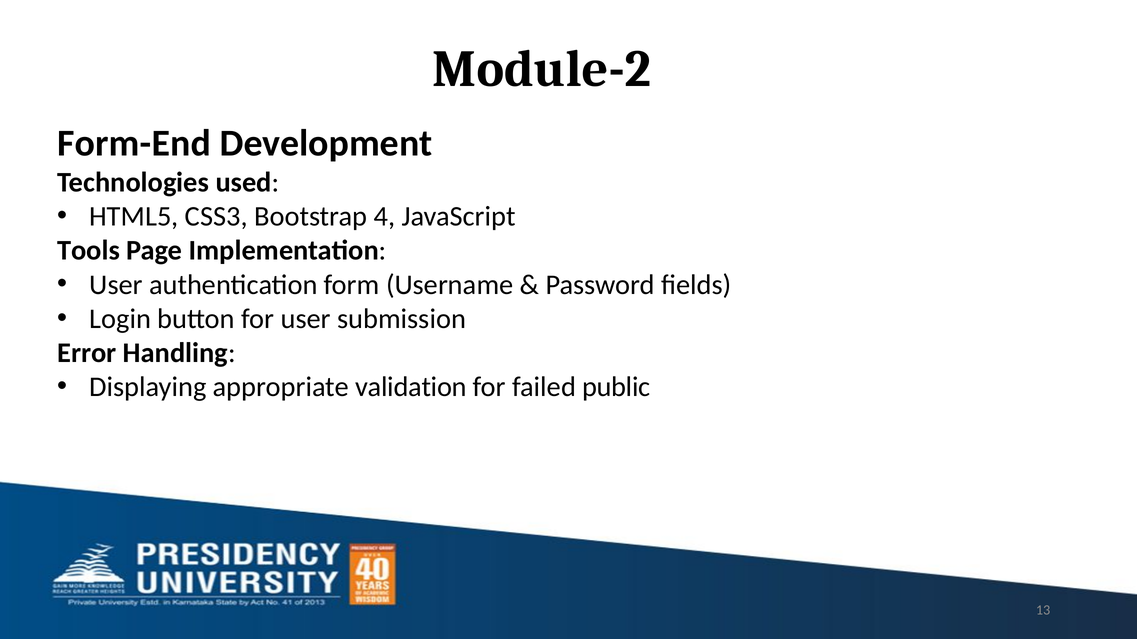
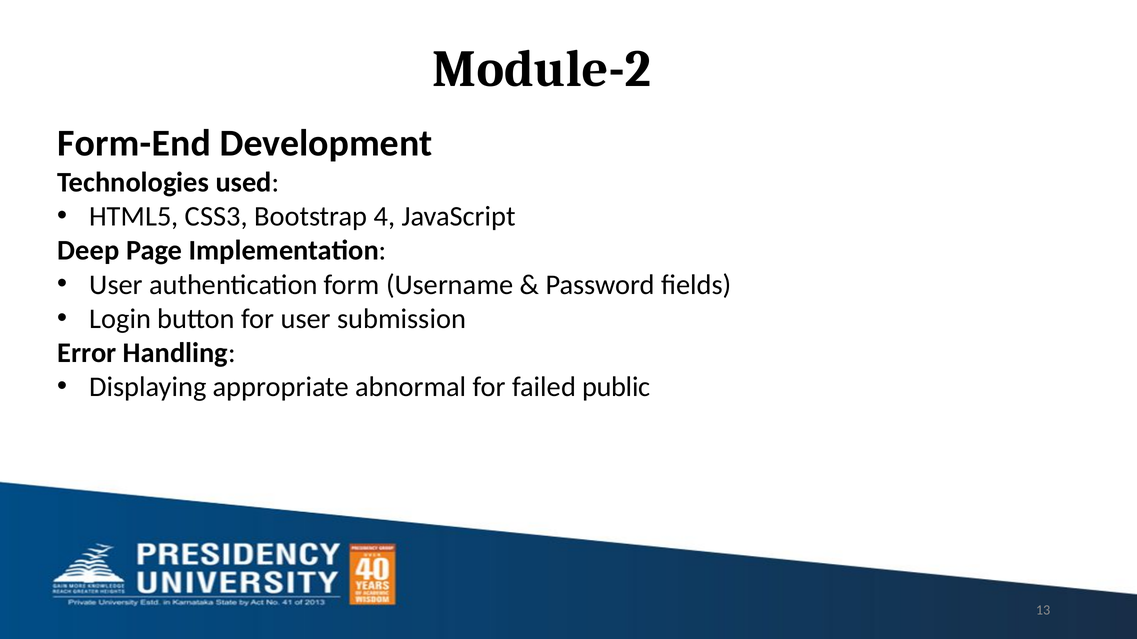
Tools: Tools -> Deep (88, 251)
validation: validation -> abnormal (411, 387)
